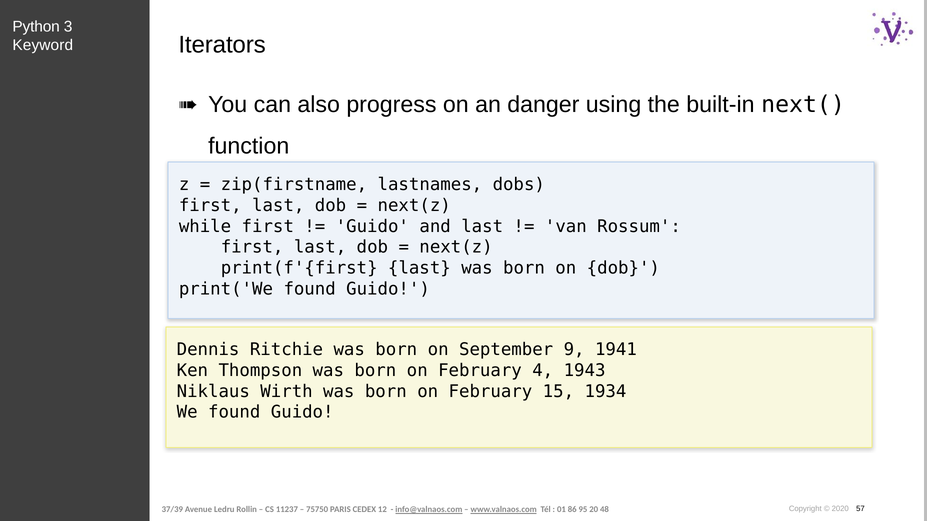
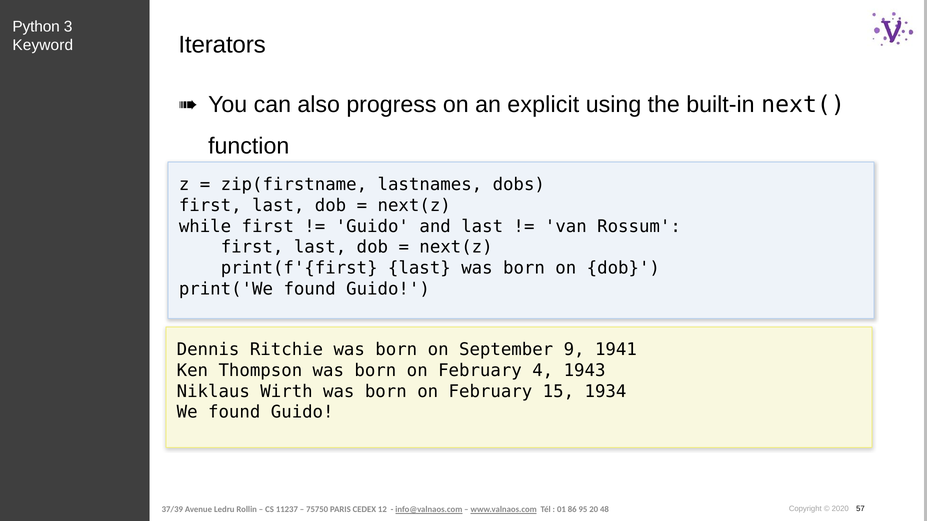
danger: danger -> explicit (543, 105)
